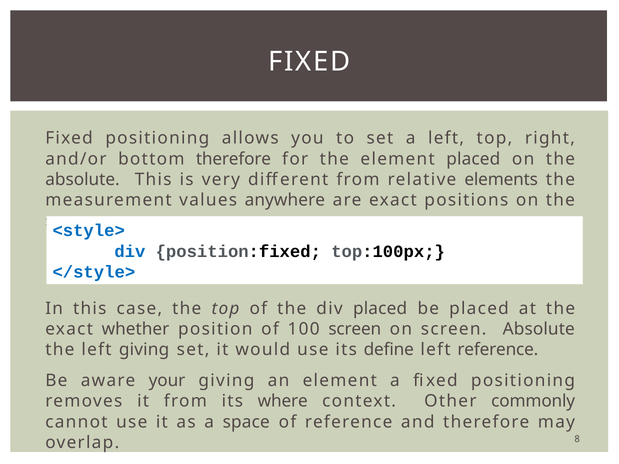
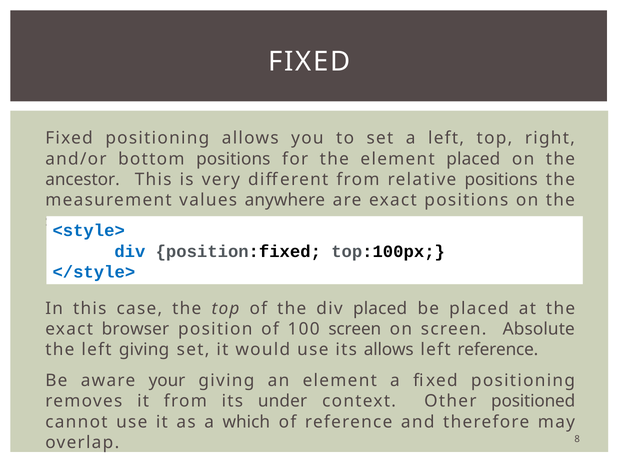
bottom therefore: therefore -> positions (233, 159)
absolute: absolute -> ancestor (83, 180)
relative elements: elements -> positions (501, 180)
whether: whether -> browser (135, 329)
its define: define -> allows (389, 350)
where: where -> under (283, 401)
commonly: commonly -> positioned (533, 401)
space: space -> which (246, 422)
